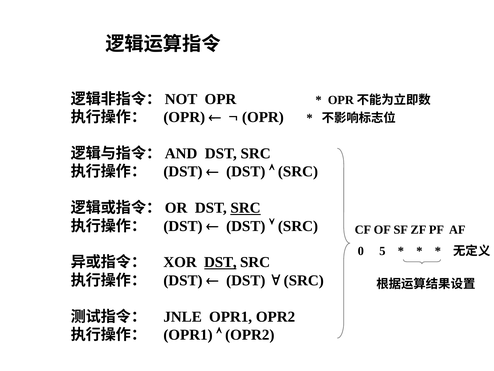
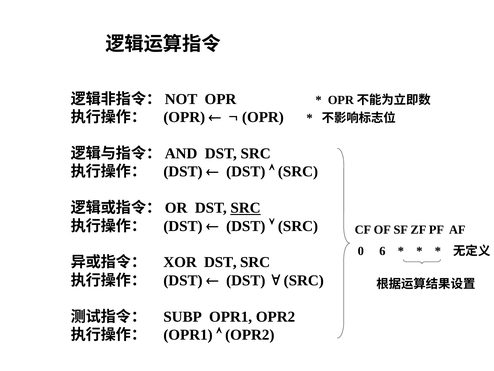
5: 5 -> 6 (382, 251)
DST underline: present -> none (220, 262)
JNLE: JNLE -> SUBP (183, 316)
